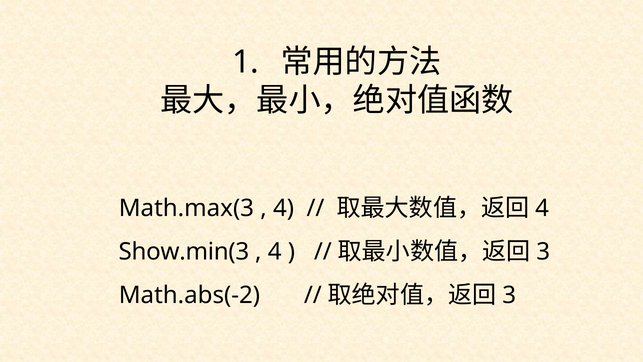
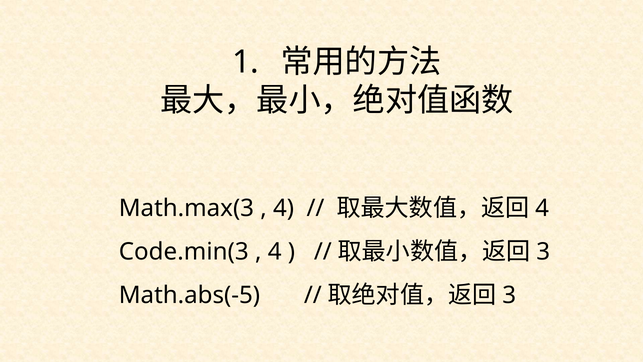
Show.min(3: Show.min(3 -> Code.min(3 (184, 251)
Math.abs(-2: Math.abs(-2 -> Math.abs(-5 (189, 295)
